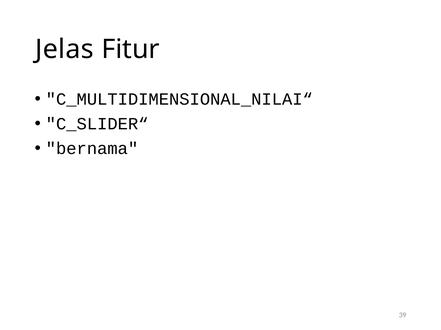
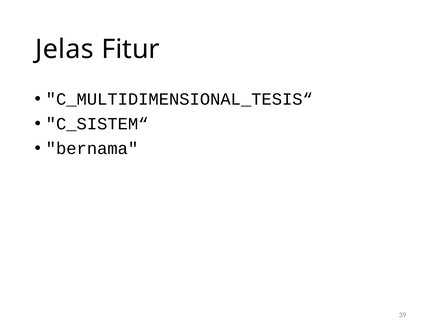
C_MULTIDIMENSIONAL_NILAI“: C_MULTIDIMENSIONAL_NILAI“ -> C_MULTIDIMENSIONAL_TESIS“ (179, 99)
C_SLIDER“: C_SLIDER“ -> C_SISTEM“ (97, 124)
